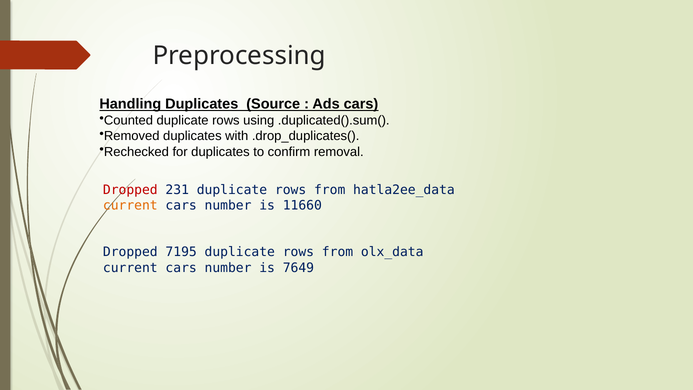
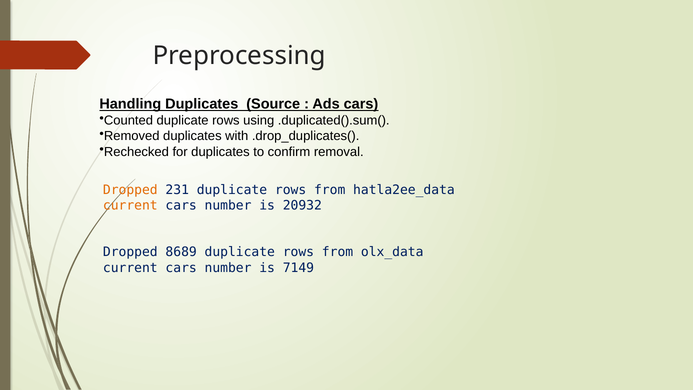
Dropped colour: red -> orange (130, 190)
11660: 11660 -> 20932 (302, 205)
7195: 7195 -> 8689 (181, 252)
7649: 7649 -> 7149 (298, 268)
